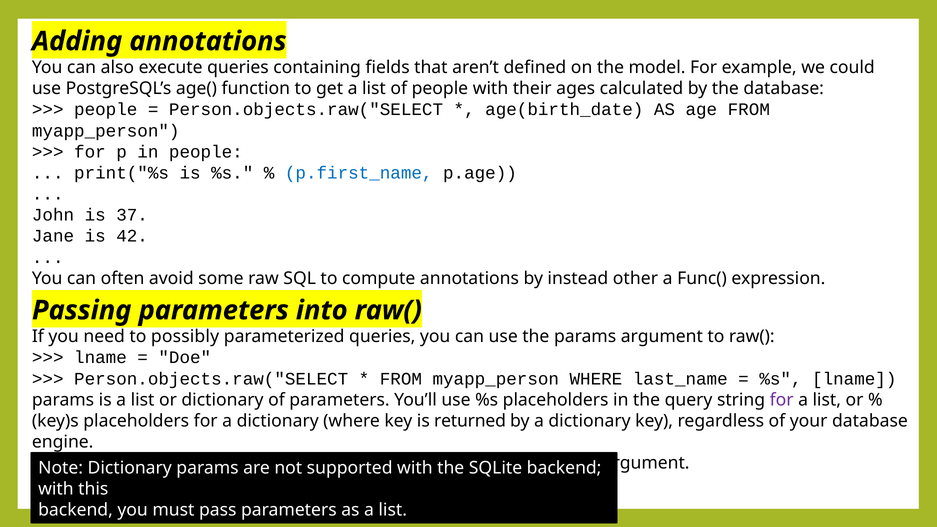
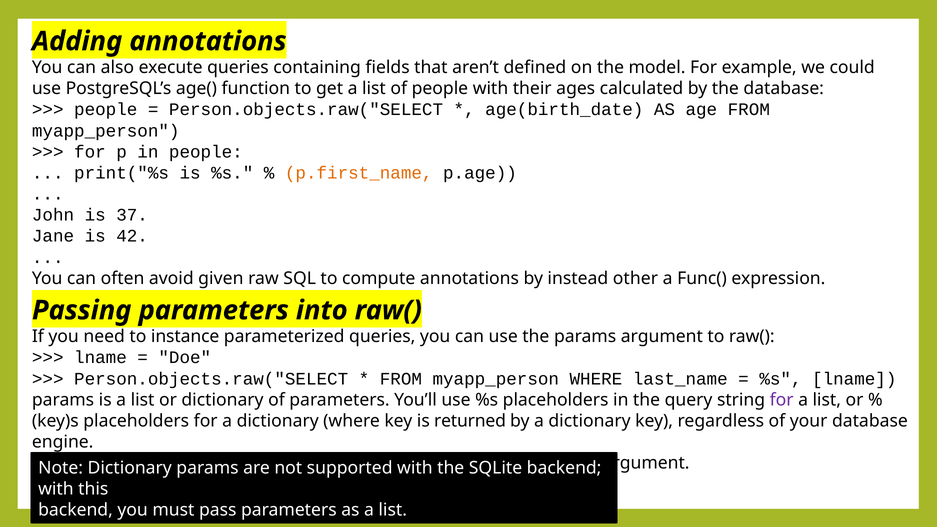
p.first_name colour: blue -> orange (359, 173)
some: some -> given (221, 278)
possibly: possibly -> instance (185, 337)
